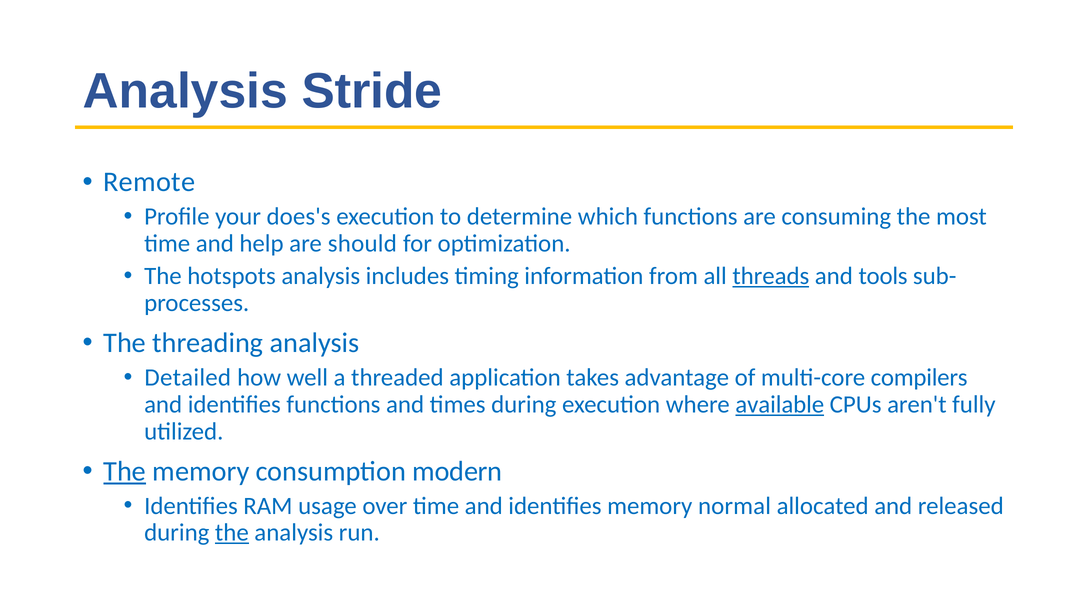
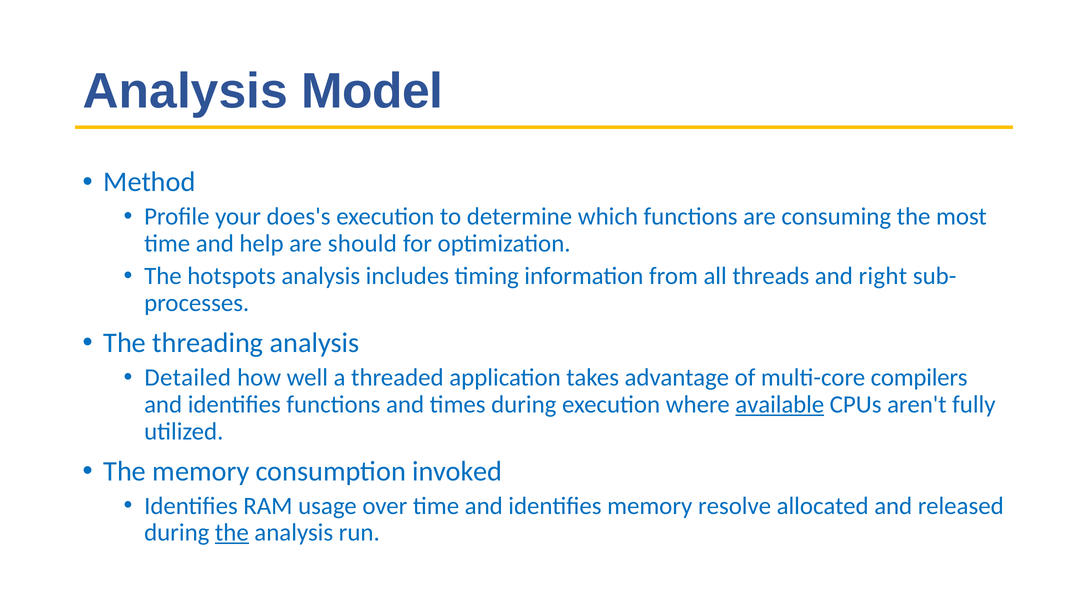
Stride: Stride -> Model (372, 91)
Remote: Remote -> Method (149, 182)
threads underline: present -> none (771, 276)
tools: tools -> right (883, 276)
The underline: present -> none (125, 471)
modern: modern -> invoked (457, 471)
normal: normal -> resolve (735, 506)
